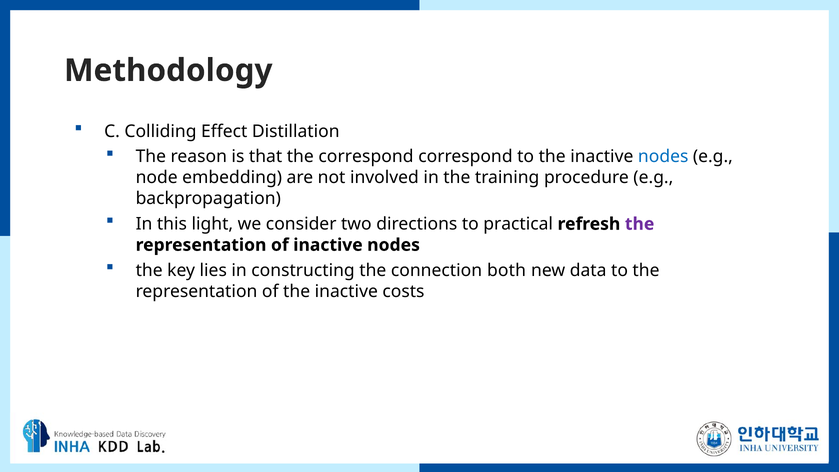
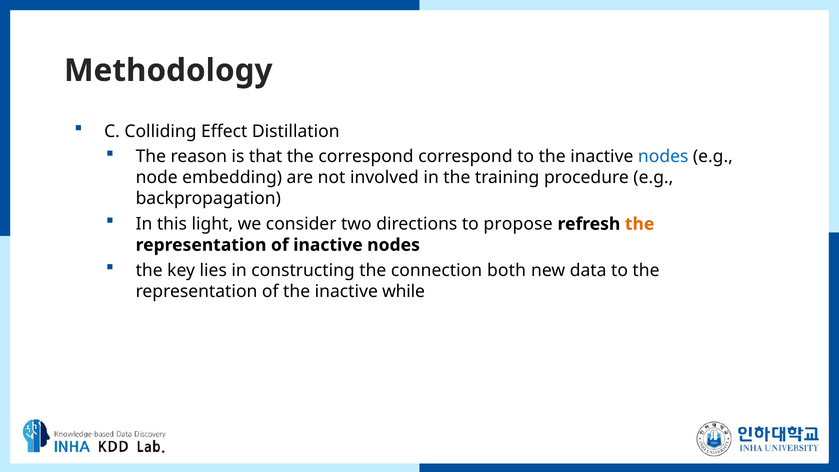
practical: practical -> propose (518, 224)
the colour: purple -> orange (640, 224)
costs: costs -> while (404, 291)
